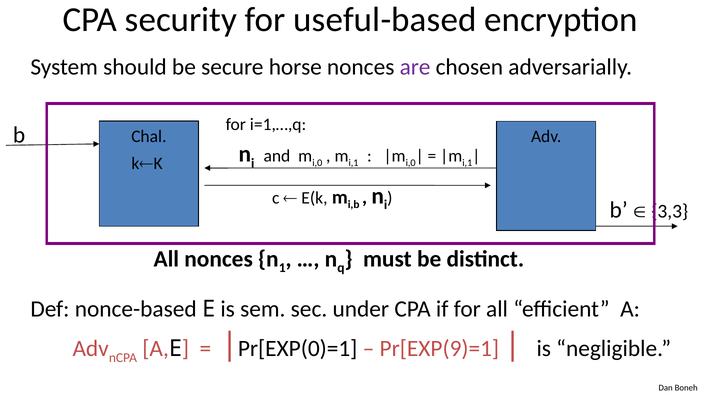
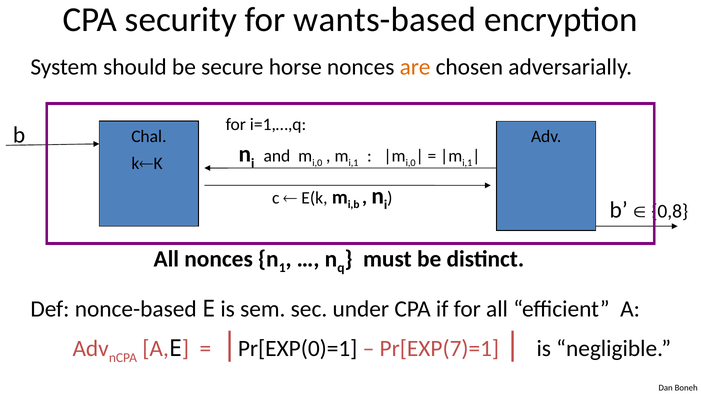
useful-based: useful-based -> wants-based (385, 20)
are colour: purple -> orange (415, 67)
3,3: 3,3 -> 0,8 (670, 212)
Pr[EXP(9)=1: Pr[EXP(9)=1 -> Pr[EXP(7)=1 (439, 349)
